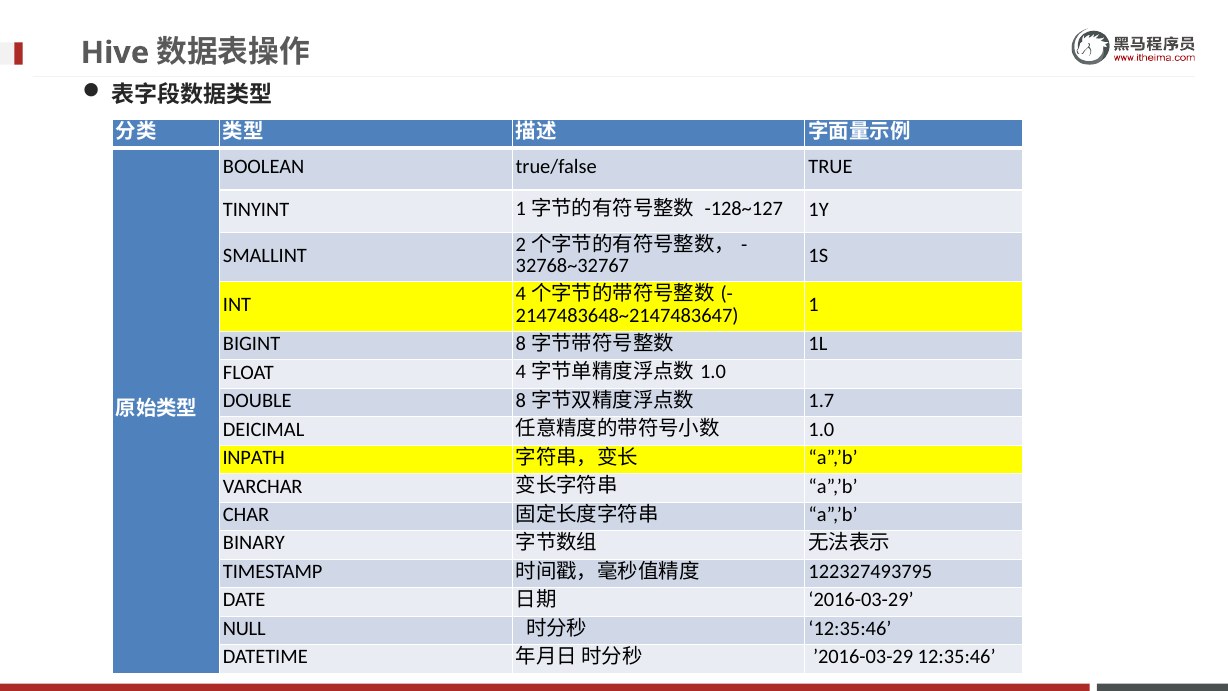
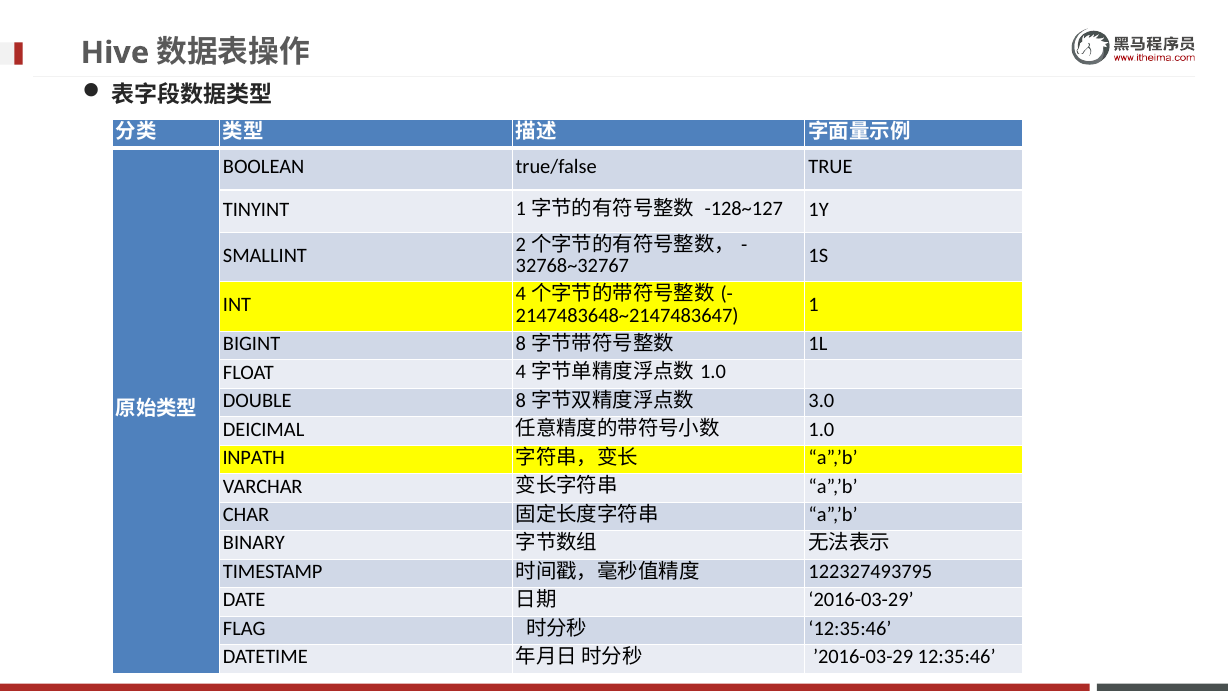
1.7: 1.7 -> 3.0 (821, 401)
NULL: NULL -> FLAG (244, 628)
